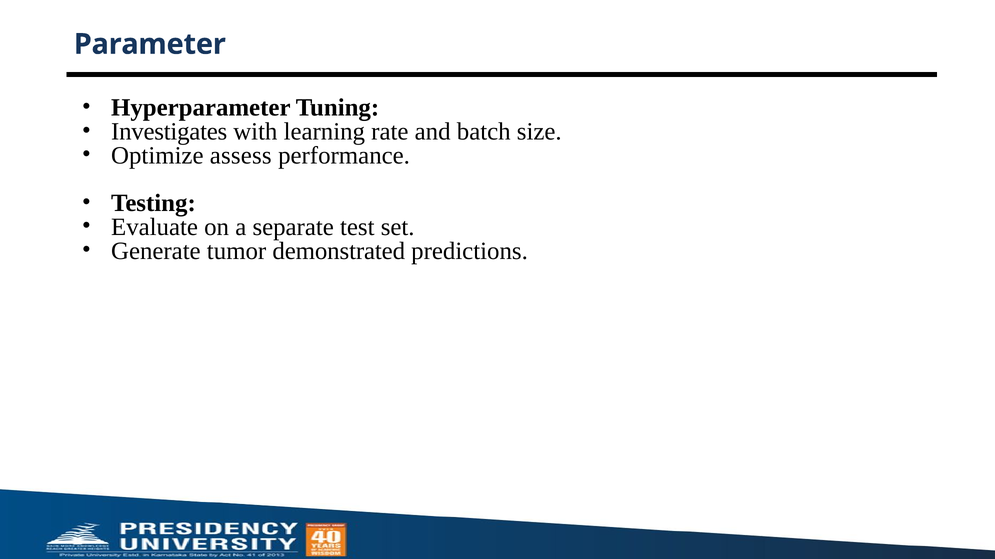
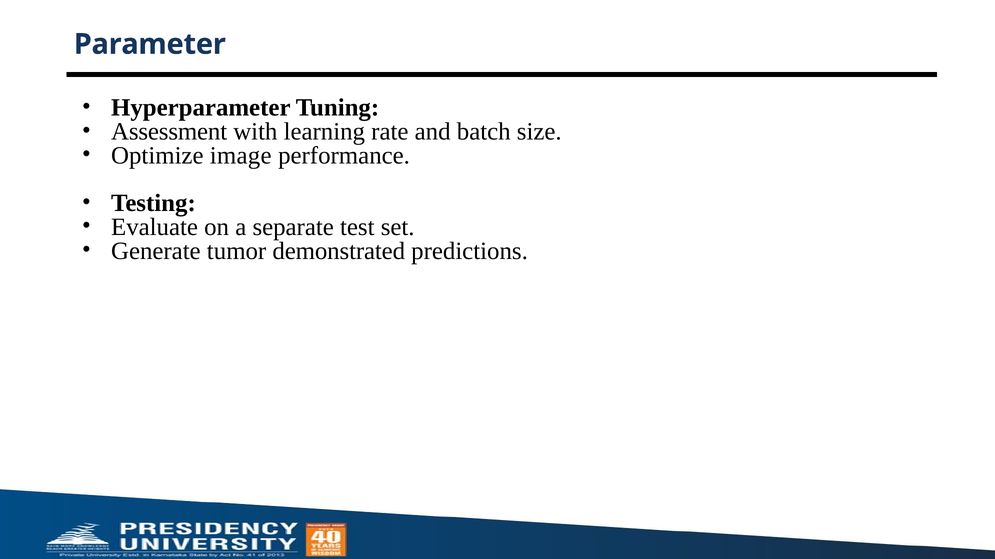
Investigates: Investigates -> Assessment (169, 132)
assess: assess -> image (241, 156)
